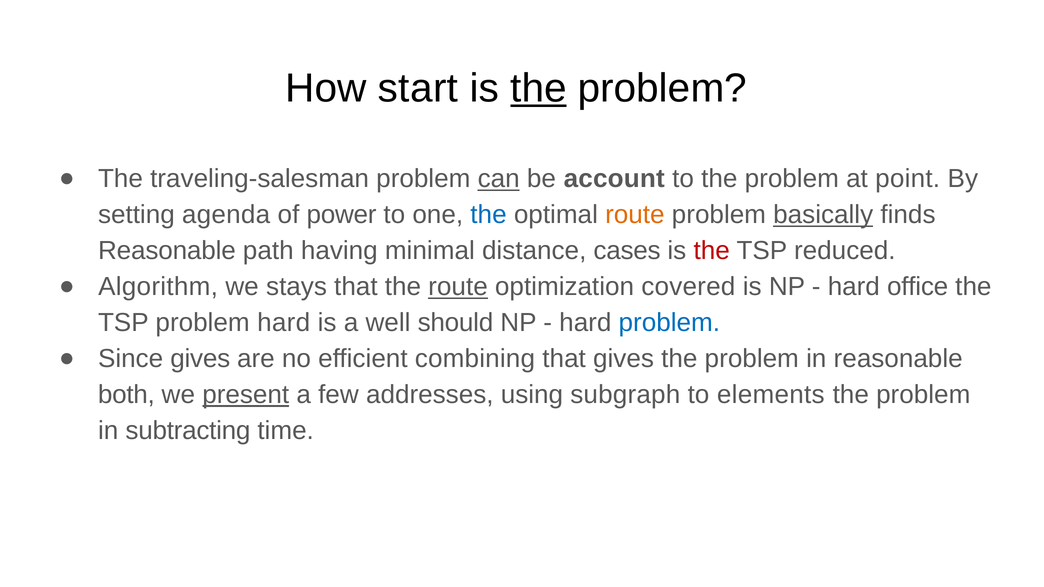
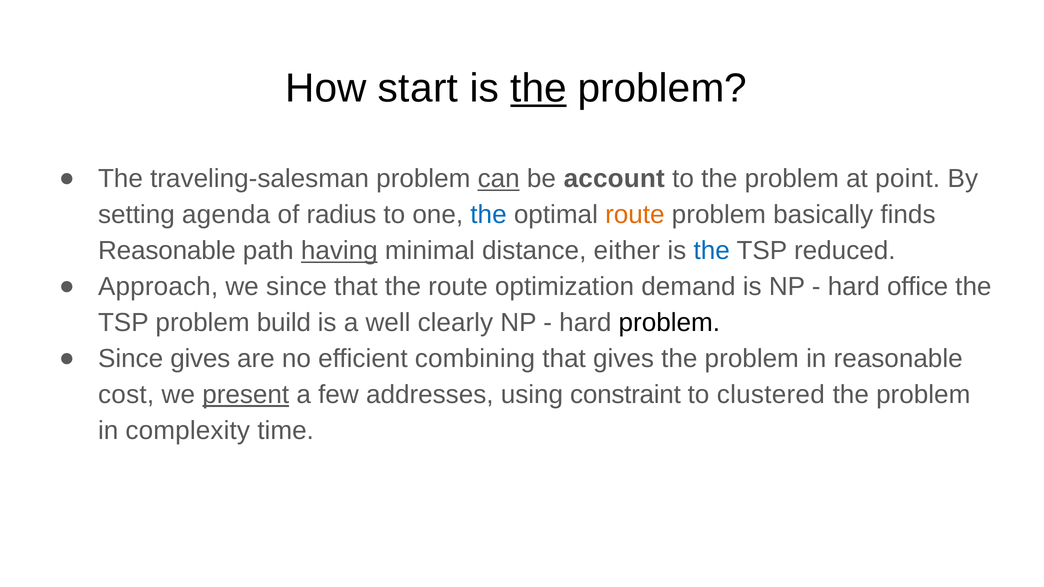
power: power -> radius (342, 215)
basically underline: present -> none (823, 215)
having underline: none -> present (339, 251)
cases: cases -> either (627, 251)
the colour: red -> blue (712, 251)
Algorithm: Algorithm -> Approach (158, 287)
we stays: stays -> since (297, 287)
route underline: present -> none (458, 287)
covered: covered -> demand (688, 287)
problem hard: hard -> build (284, 323)
should: should -> clearly (455, 323)
problem colour: blue -> black (669, 323)
both: both -> cost (126, 395)
subgraph: subgraph -> constraint (625, 395)
elements: elements -> clustered (771, 395)
subtracting: subtracting -> complexity (188, 431)
